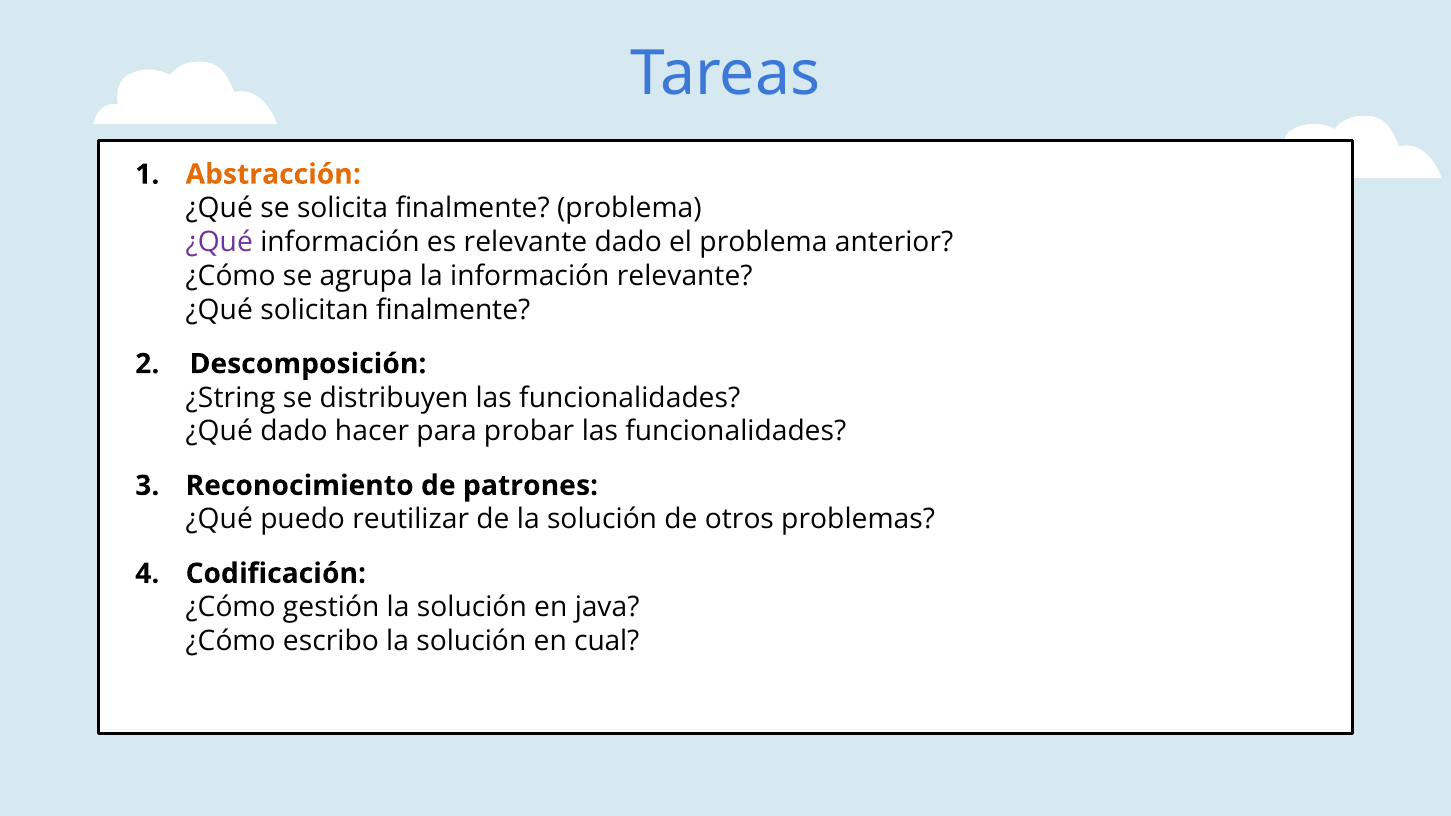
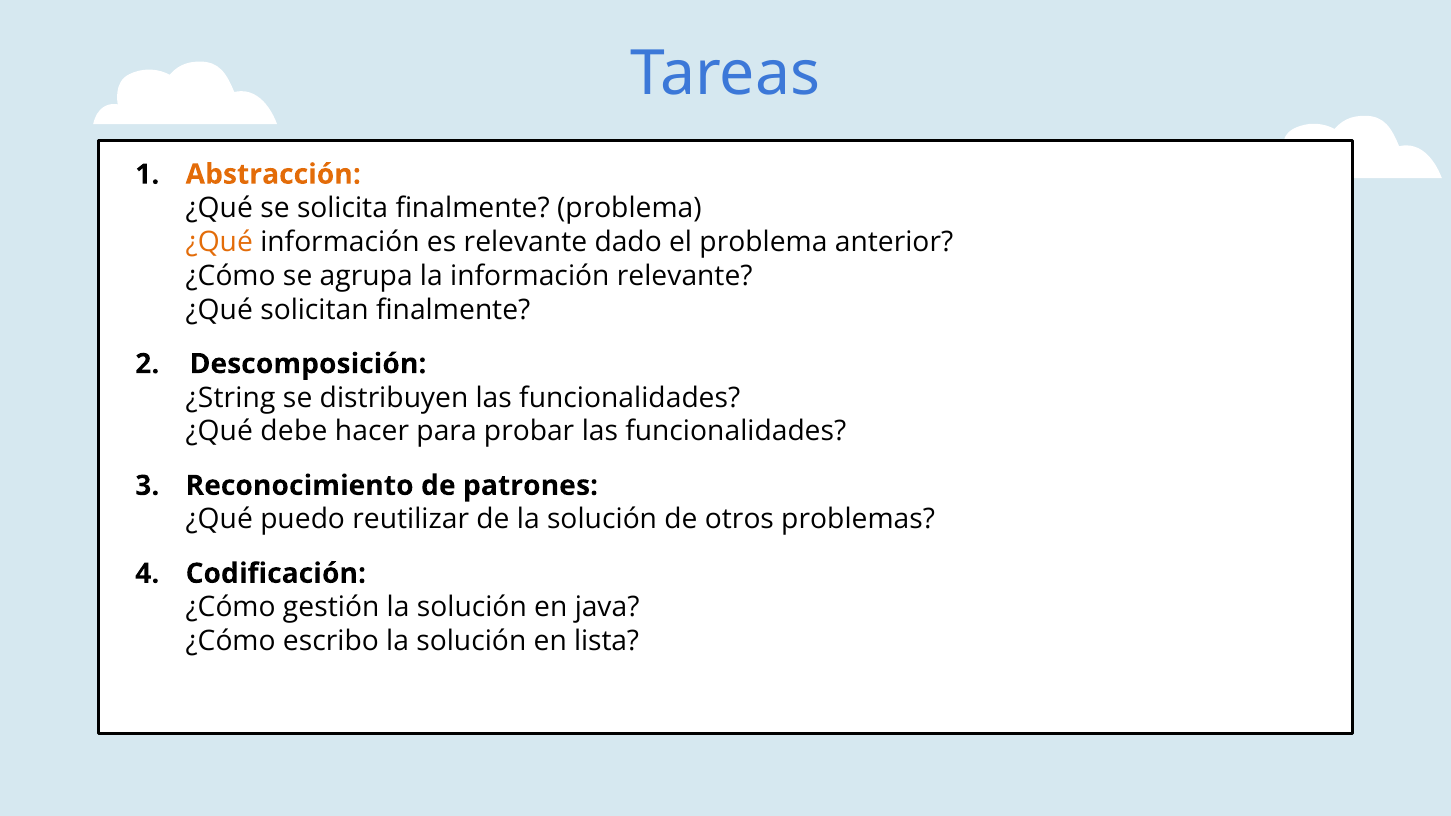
¿Qué colour: purple -> orange (219, 242)
¿Qué dado: dado -> debe (294, 432)
cual: cual -> lista (607, 641)
